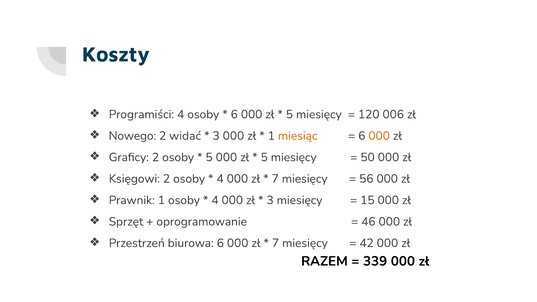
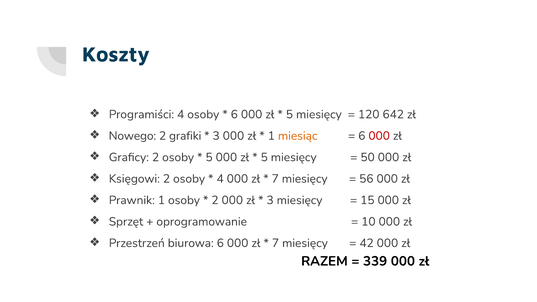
006: 006 -> 642 (393, 114)
widać: widać -> grafiki (185, 136)
000 colour: orange -> red (379, 136)
4: 4 -> 2 (215, 200)
46: 46 -> 10 (368, 222)
